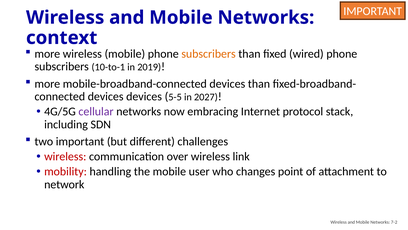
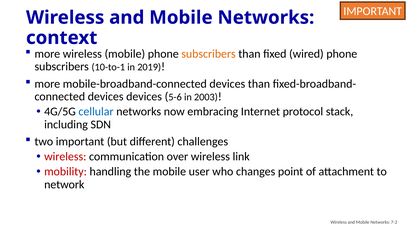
5-5: 5-5 -> 5-6 (175, 97)
2027: 2027 -> 2003 (206, 97)
cellular colour: purple -> blue (96, 111)
